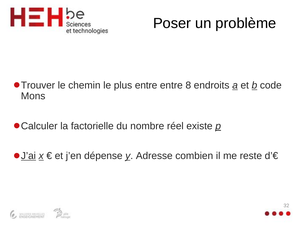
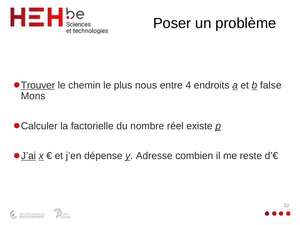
Trouver underline: none -> present (38, 85)
plus entre: entre -> nous (146, 85)
8: 8 -> 4 (188, 85)
code: code -> false (271, 85)
